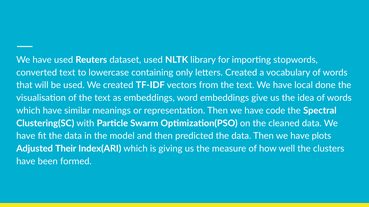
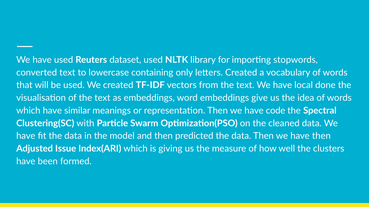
have plots: plots -> then (321, 136)
Their: Their -> Issue (66, 149)
